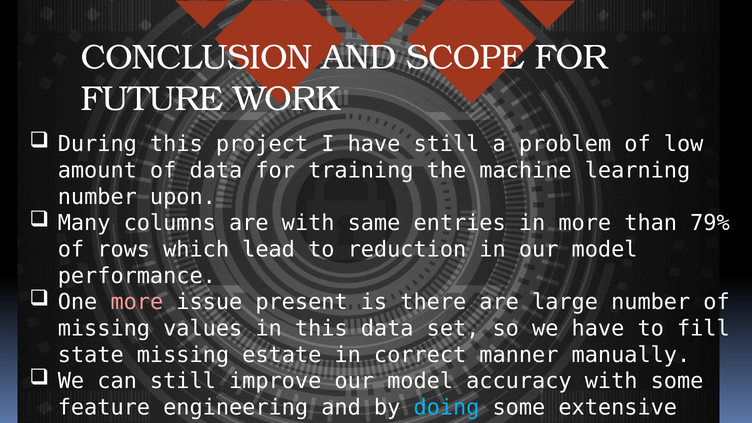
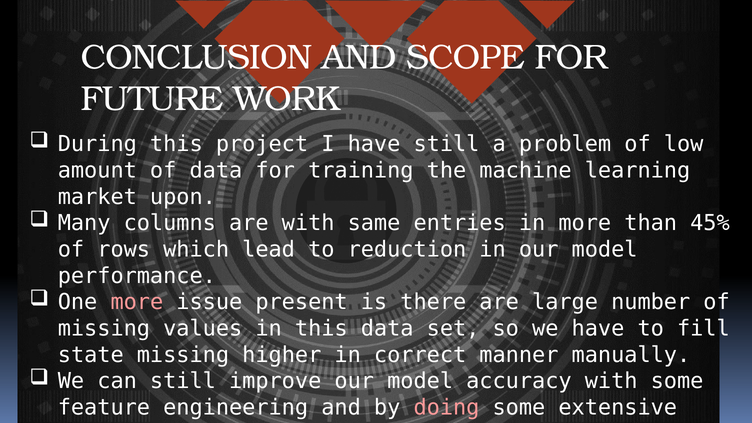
number: number -> market (97, 197)
79%: 79% -> 45% (710, 223)
estate: estate -> higher (282, 355)
doing colour: light blue -> pink (446, 407)
